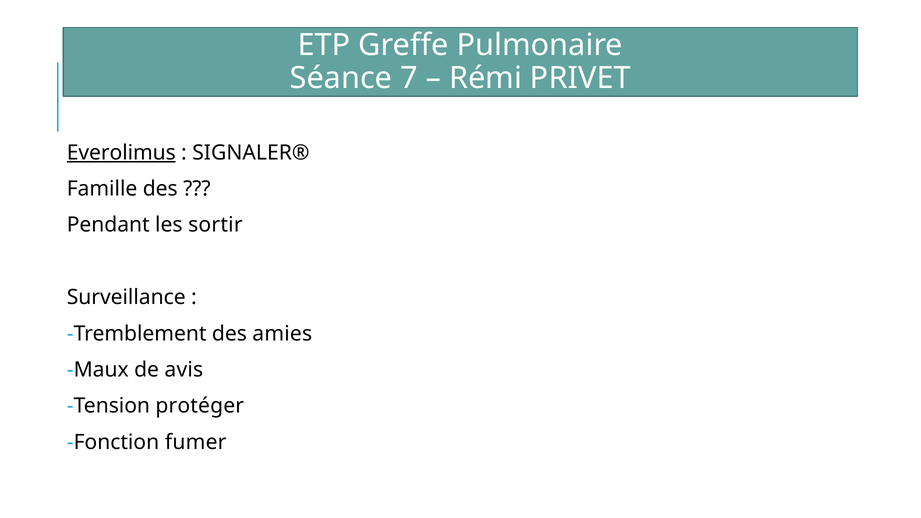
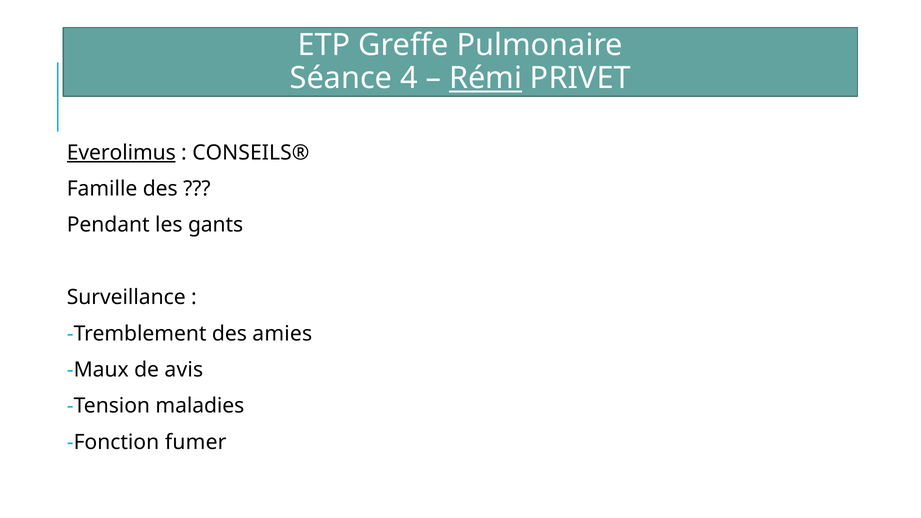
7: 7 -> 4 (409, 78)
Rémi underline: none -> present (486, 78)
SIGNALER®: SIGNALER® -> CONSEILS® (251, 153)
sortir: sortir -> gants (216, 225)
protéger: protéger -> maladies (200, 406)
